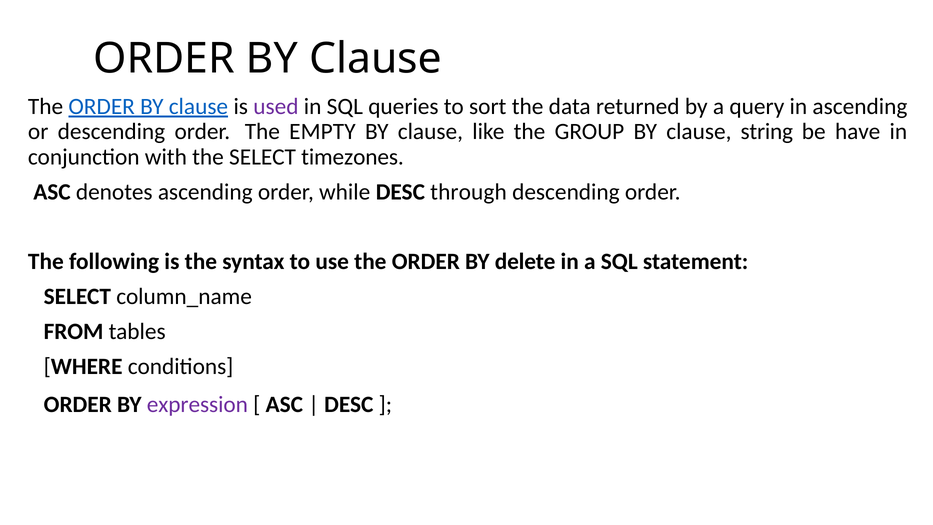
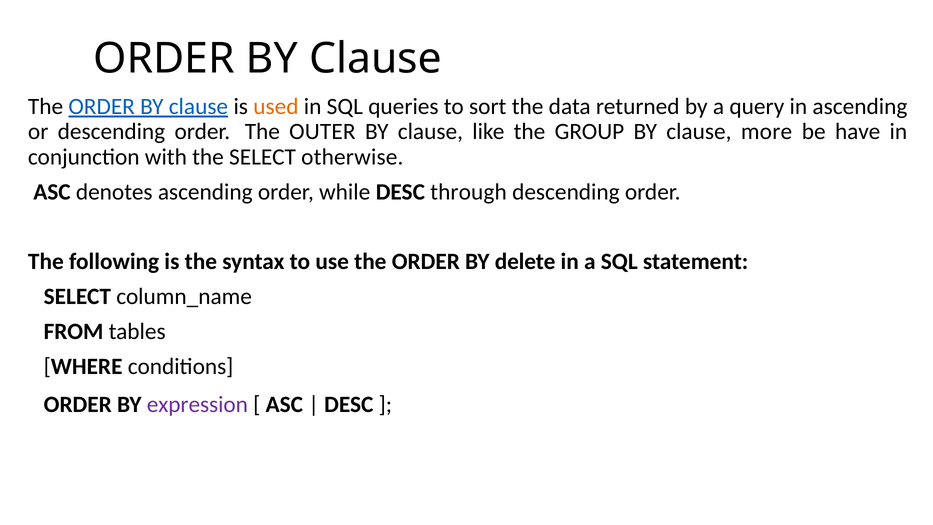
used colour: purple -> orange (276, 106)
EMPTY: EMPTY -> OUTER (322, 132)
string: string -> more (767, 132)
timezones: timezones -> otherwise (352, 157)
